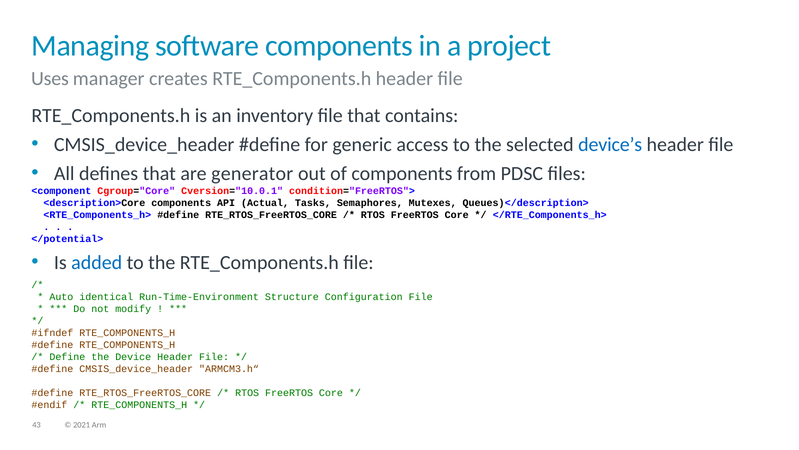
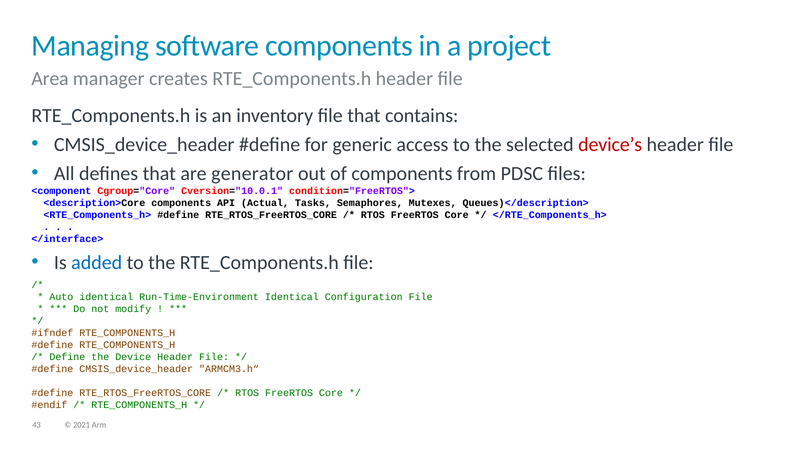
Uses: Uses -> Area (50, 78)
device’s colour: blue -> red (610, 144)
</potential>: </potential> -> </interface> (67, 238)
Run-Time-Environment Structure: Structure -> Identical (292, 296)
